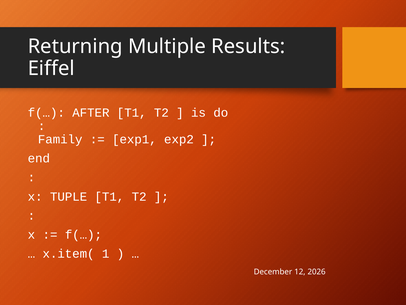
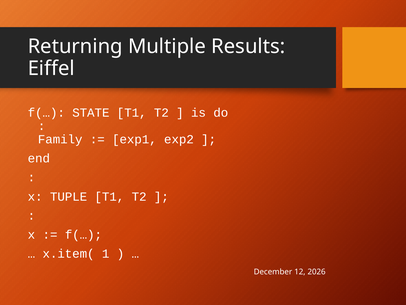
AFTER: AFTER -> STATE (91, 112)
